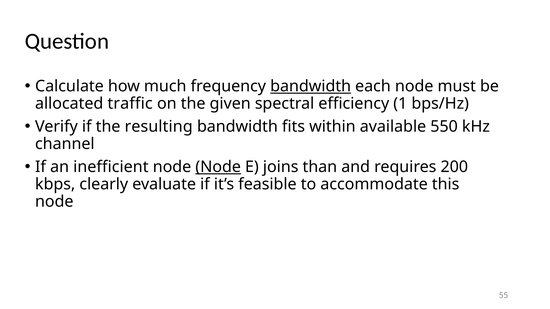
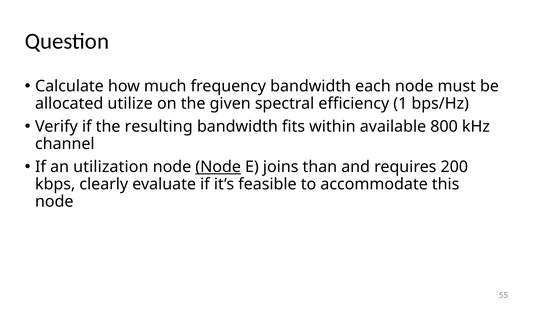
bandwidth underline: present -> none (311, 86)
traffic: traffic -> utilize (130, 104)
550: 550 -> 800 (444, 127)
inefficient: inefficient -> utilization (111, 167)
